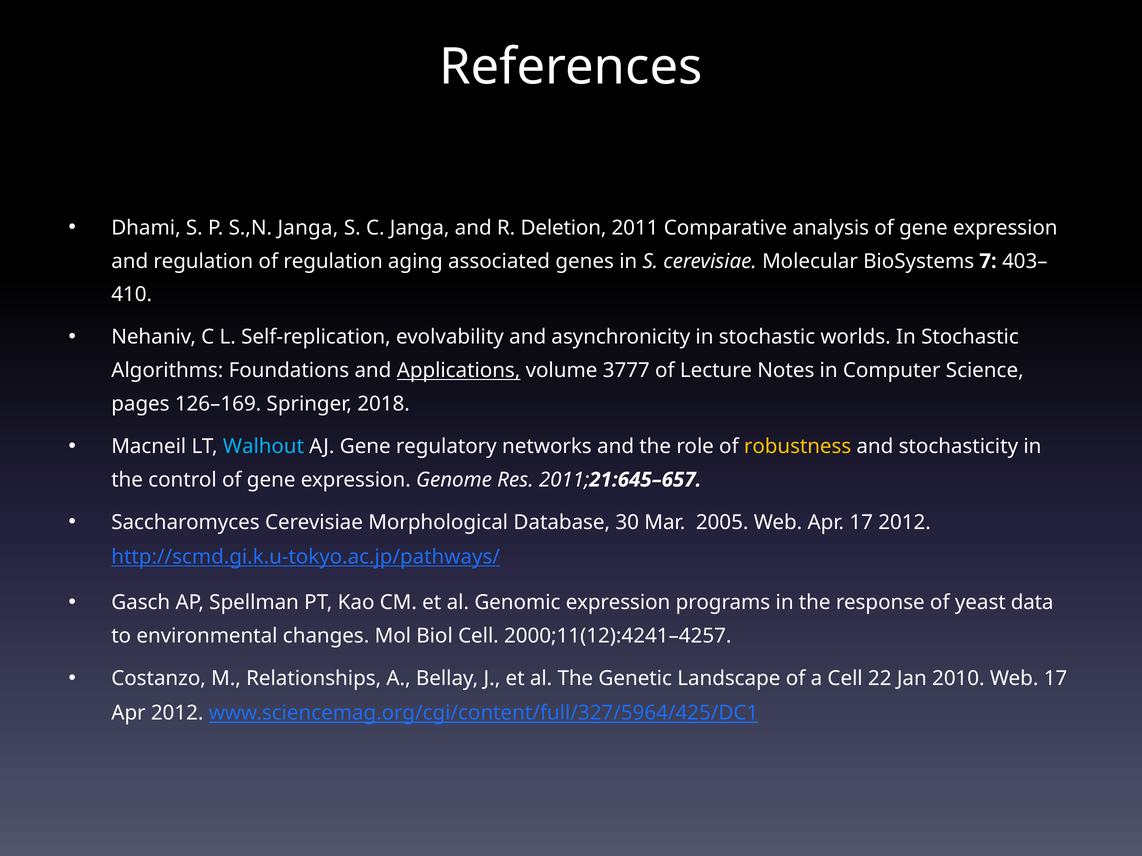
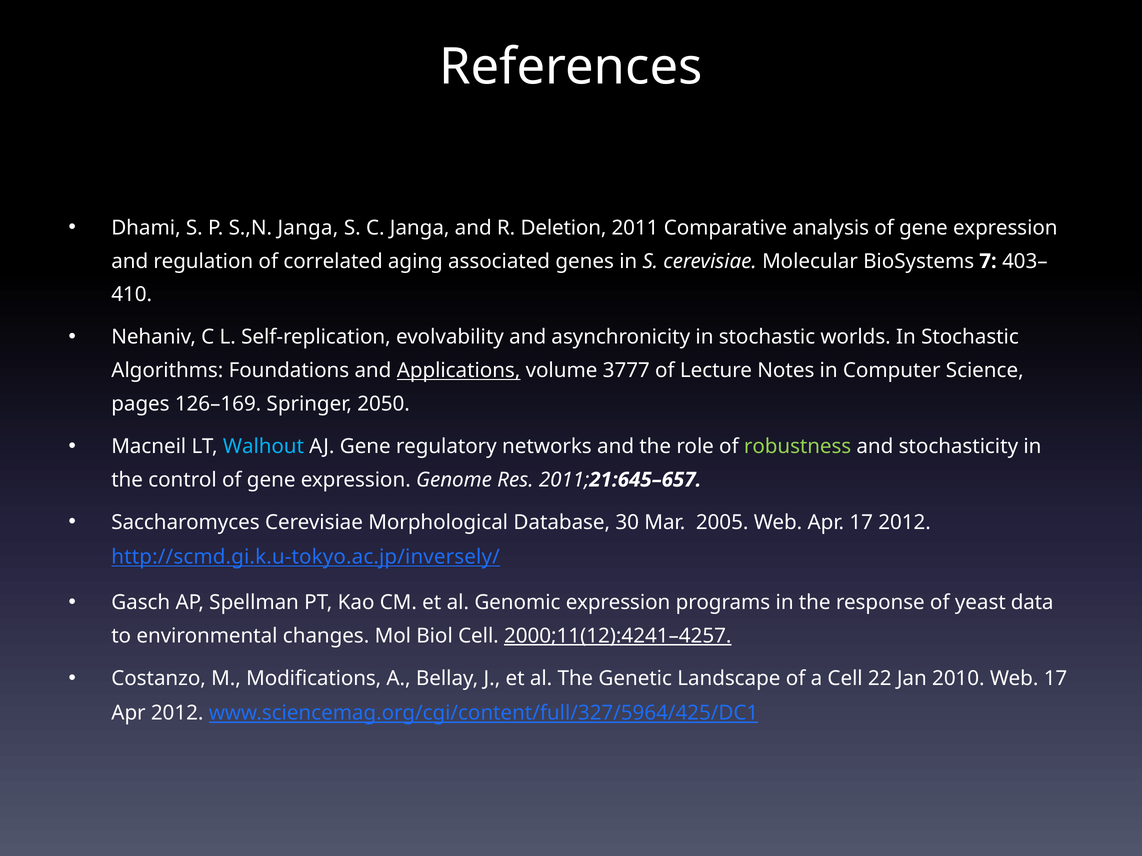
of regulation: regulation -> correlated (333, 261)
2018: 2018 -> 2050 (384, 404)
robustness colour: yellow -> light green (798, 447)
http://scmd.gi.k.u-tokyo.ac.jp/pathways/: http://scmd.gi.k.u-tokyo.ac.jp/pathways/ -> http://scmd.gi.k.u-tokyo.ac.jp/inversely/ (306, 557)
2000;11(12):4241–4257 underline: none -> present (618, 636)
Relationships: Relationships -> Modifications (314, 679)
